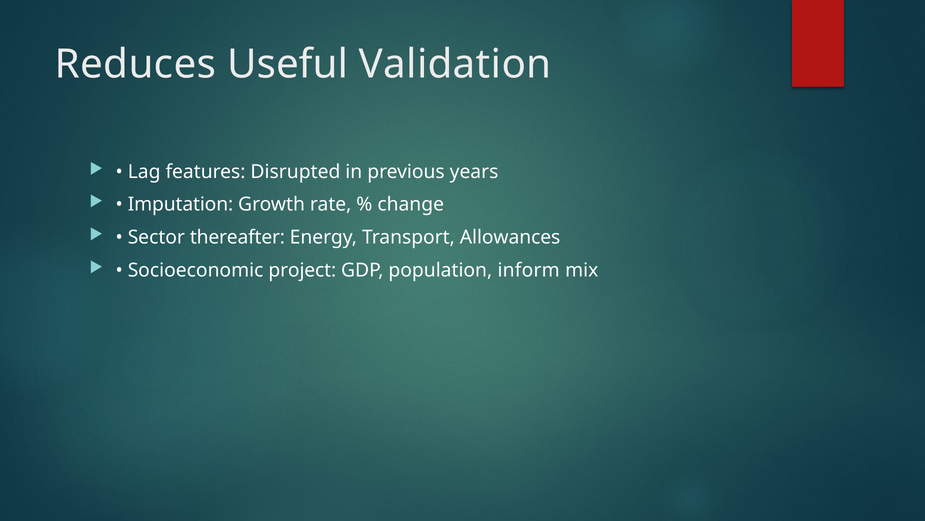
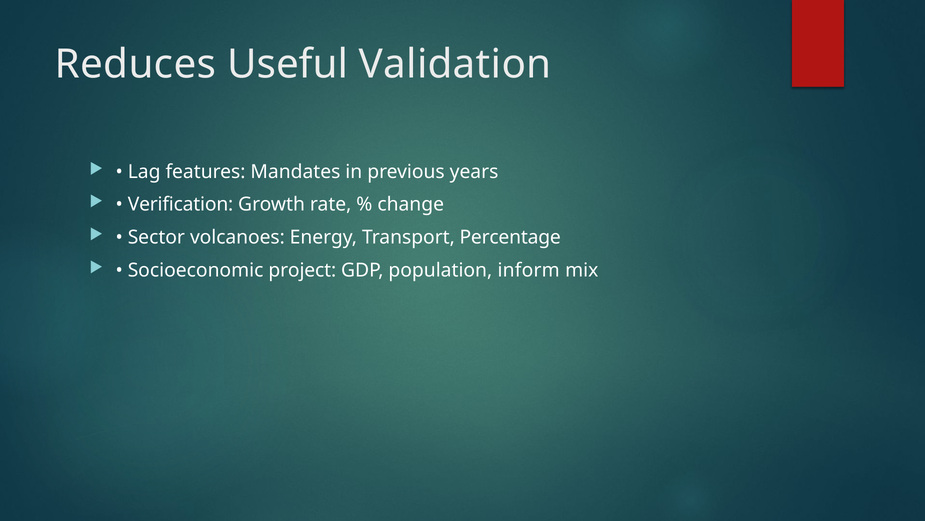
Disrupted: Disrupted -> Mandates (295, 172)
Imputation: Imputation -> Verification (181, 204)
thereafter: thereafter -> volcanoes (237, 237)
Allowances: Allowances -> Percentage (510, 237)
